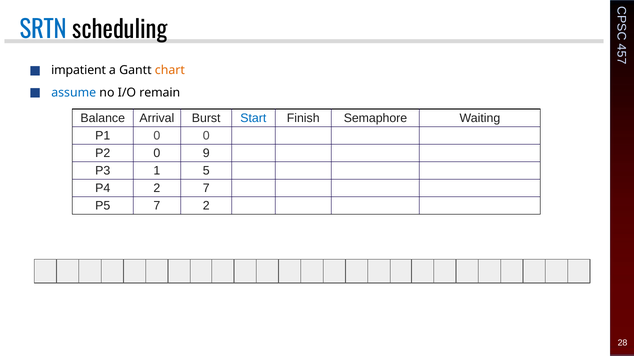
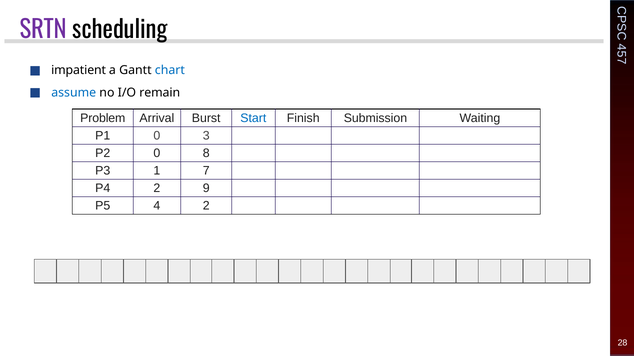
SRTN colour: blue -> purple (43, 30)
chart colour: orange -> blue (170, 70)
Balance: Balance -> Problem (103, 118)
Semaphore: Semaphore -> Submission (375, 118)
0 0: 0 -> 3 (206, 136)
9: 9 -> 8 (206, 153)
1 5: 5 -> 7 (206, 171)
2 7: 7 -> 9 (206, 189)
P5 7: 7 -> 4 (157, 206)
